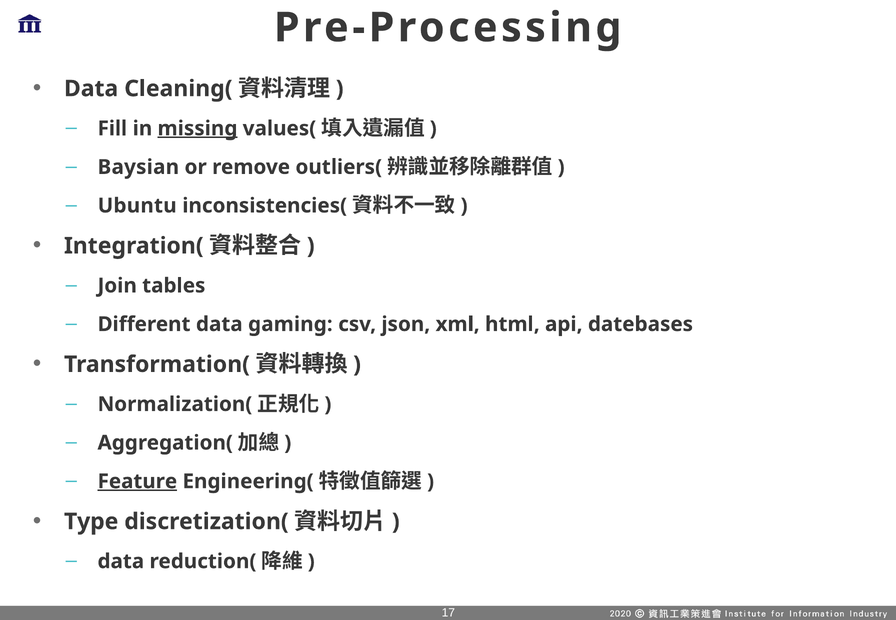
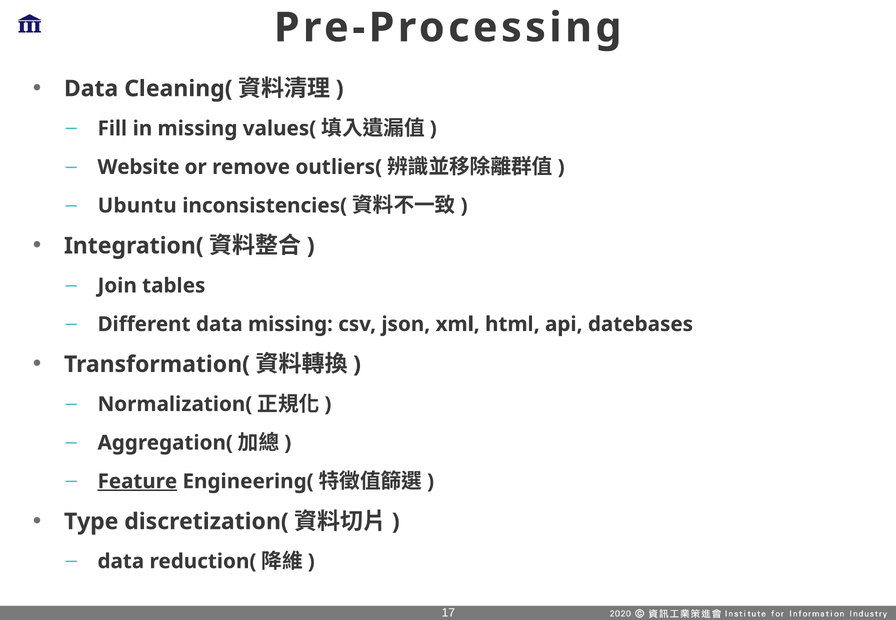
missing underline: present -> none (197, 129)
Baysian: Baysian -> Website (139, 167)
data gaming: gaming -> missing (290, 324)
